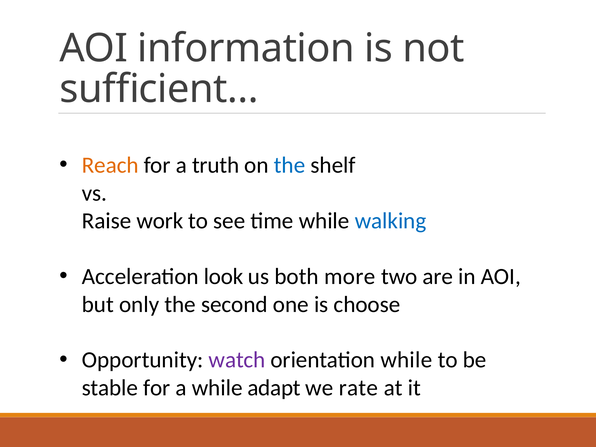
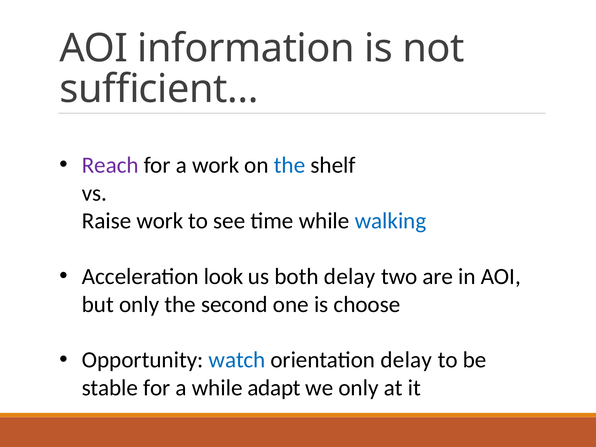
Reach colour: orange -> purple (110, 165)
a truth: truth -> work (216, 165)
both more: more -> delay (350, 277)
watch colour: purple -> blue (237, 360)
orientation while: while -> delay (406, 360)
we rate: rate -> only (359, 388)
